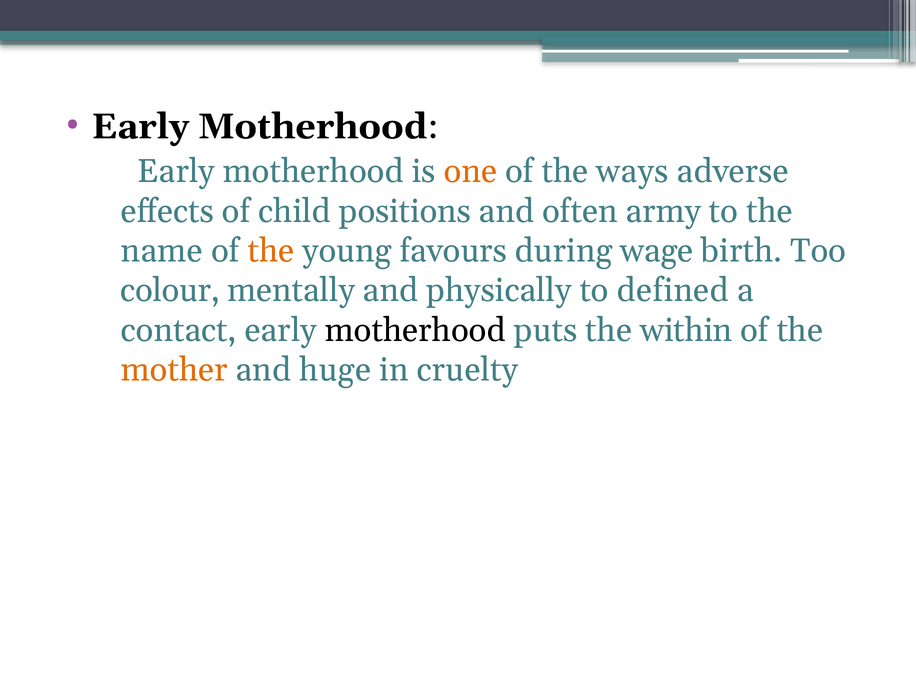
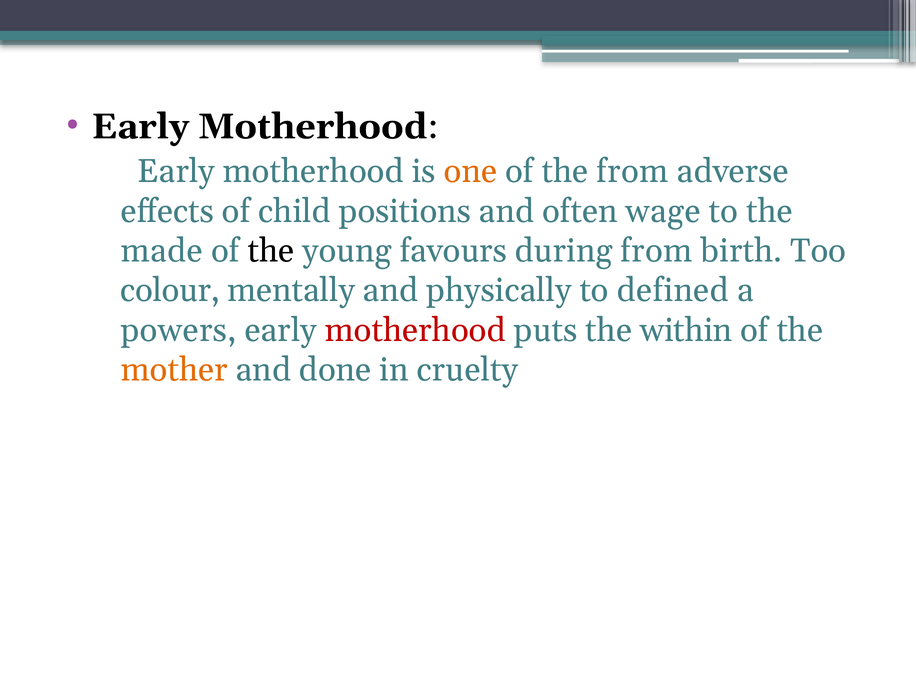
the ways: ways -> from (632, 171)
army: army -> wage (663, 211)
name: name -> made (162, 251)
the colour: orange -> black (271, 251)
during wage: wage -> from (657, 251)
contact: contact -> powers (179, 330)
motherhood colour: black -> red (415, 330)
huge: huge -> done (335, 370)
